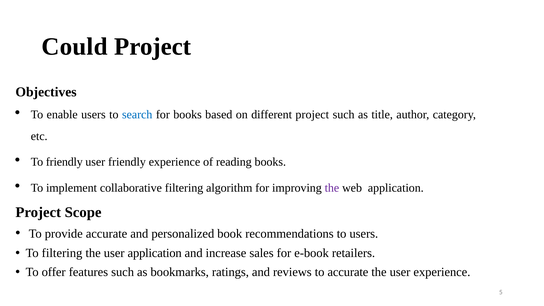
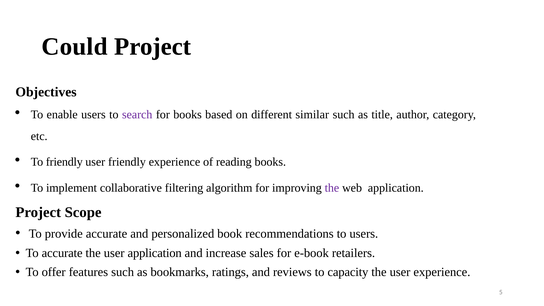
search colour: blue -> purple (137, 115)
different project: project -> similar (312, 115)
To filtering: filtering -> accurate (62, 253)
to accurate: accurate -> capacity (348, 272)
